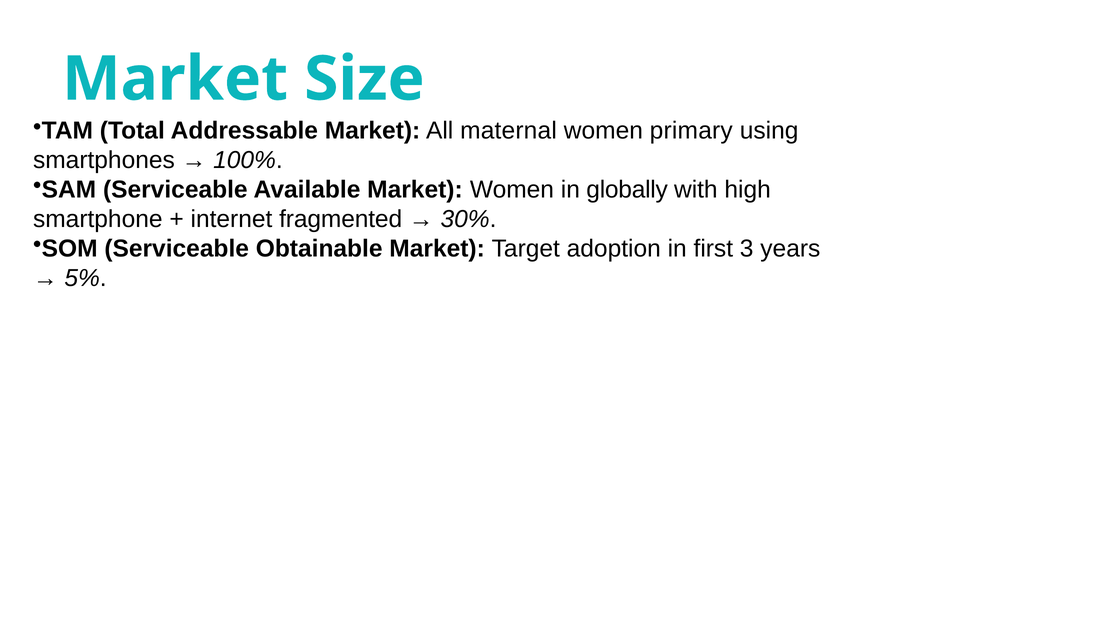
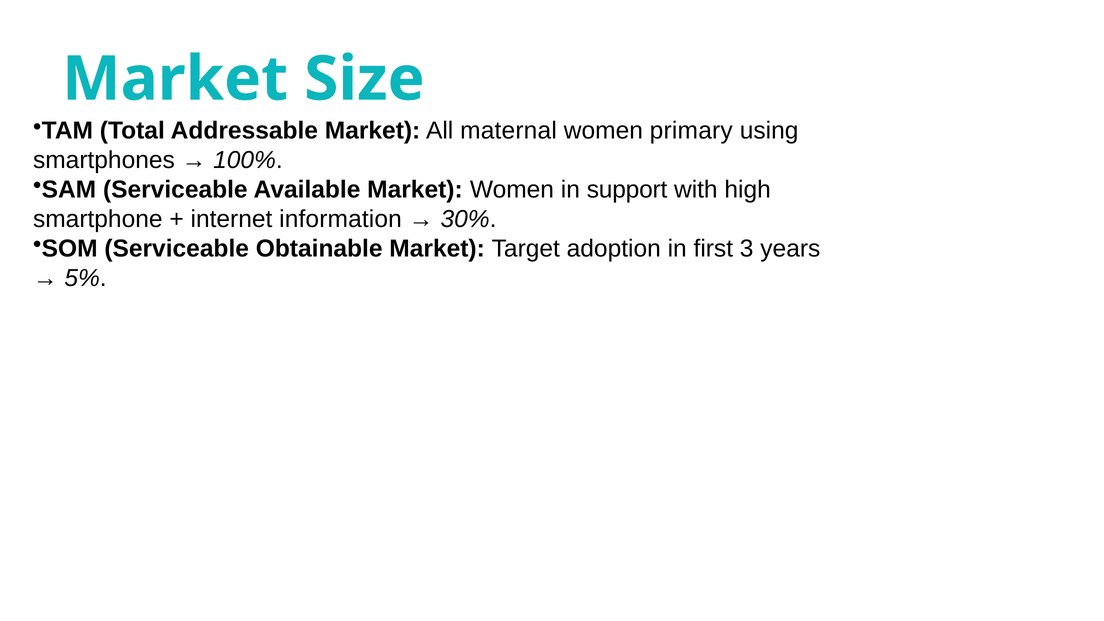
globally: globally -> support (627, 190)
fragmented: fragmented -> information (341, 219)
